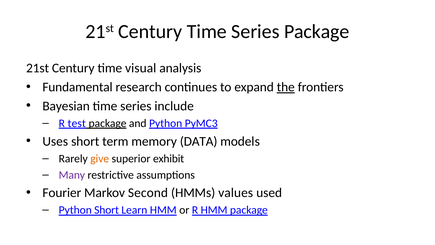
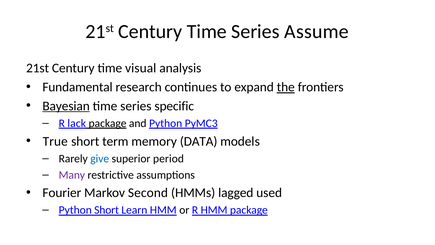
Series Package: Package -> Assume (317, 32)
Bayesian underline: none -> present (66, 106)
include: include -> specific (174, 106)
test: test -> lack (77, 123)
Uses: Uses -> True (55, 141)
give colour: orange -> blue (100, 158)
exhibit: exhibit -> period (168, 158)
values: values -> lagged (236, 193)
